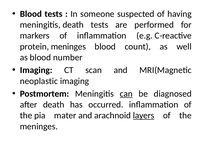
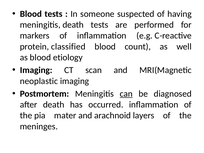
protein meninges: meninges -> classified (68, 47)
number: number -> etiology (68, 57)
layers underline: present -> none (144, 115)
